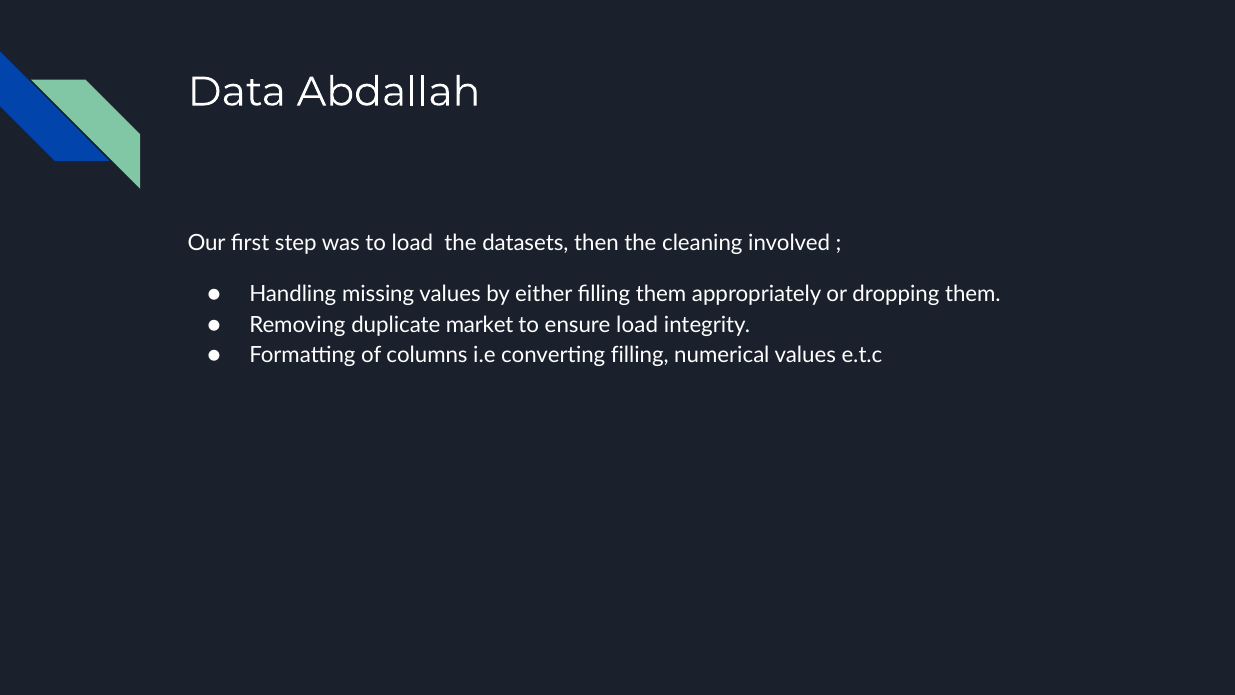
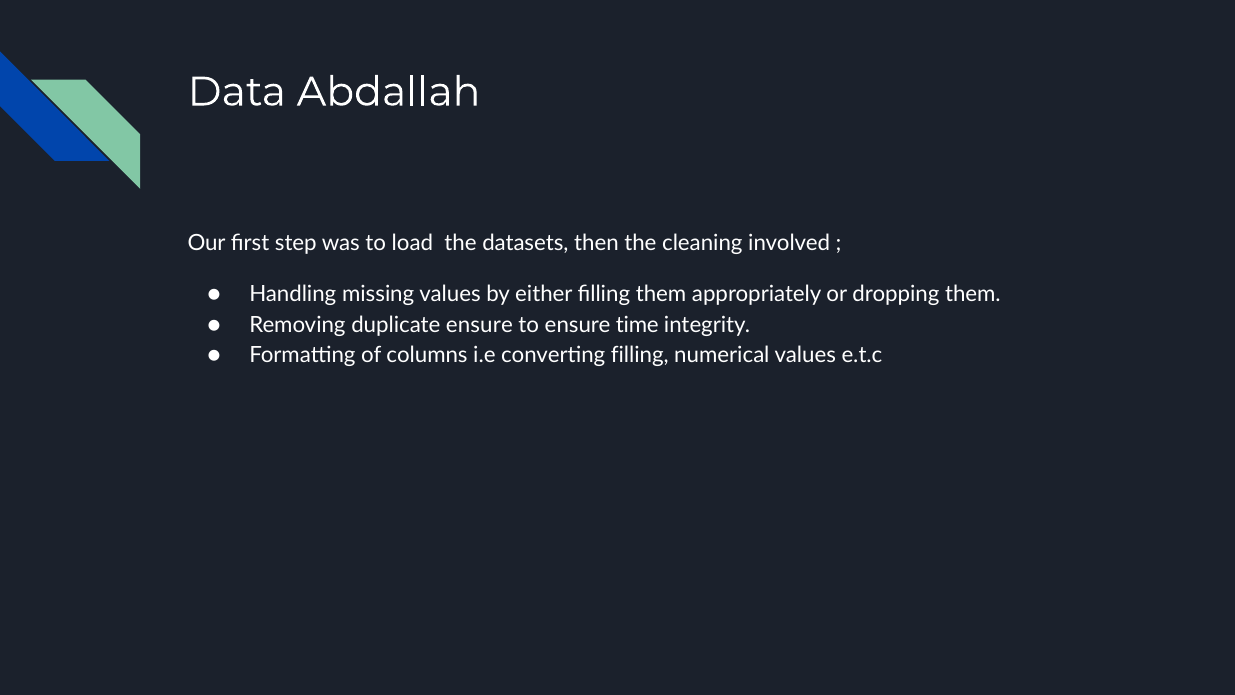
duplicate market: market -> ensure (479, 325)
ensure load: load -> time (637, 325)
